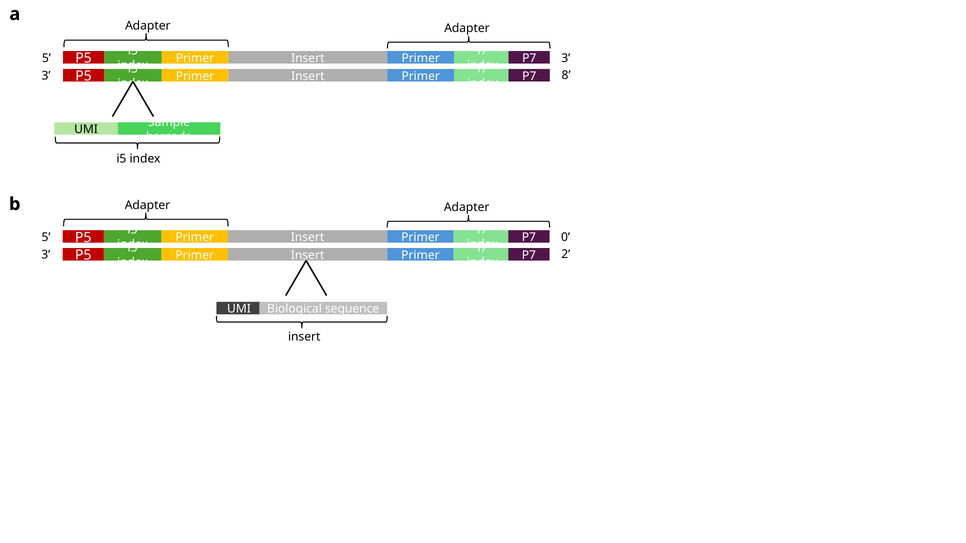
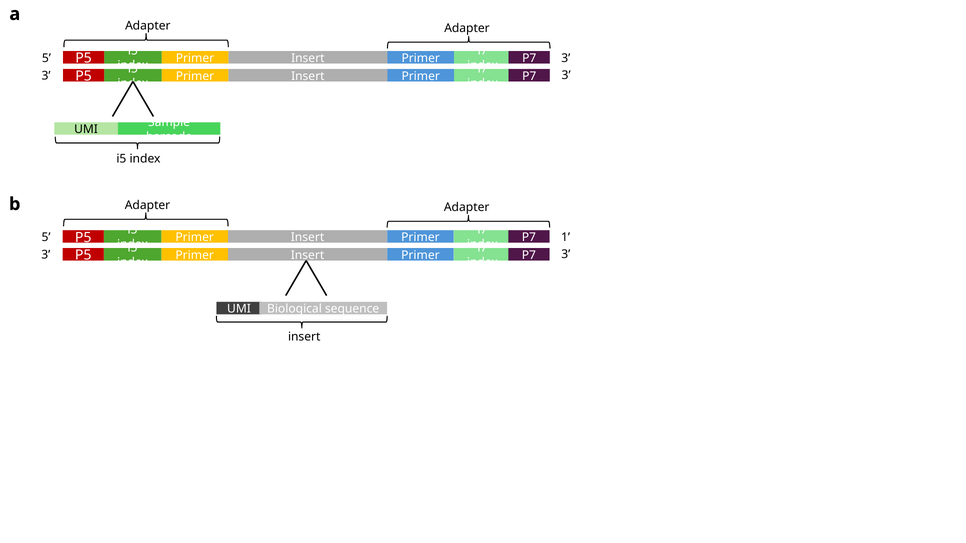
8: 8 -> 3 (566, 75)
0: 0 -> 1 (566, 238)
2: 2 -> 3 (566, 254)
